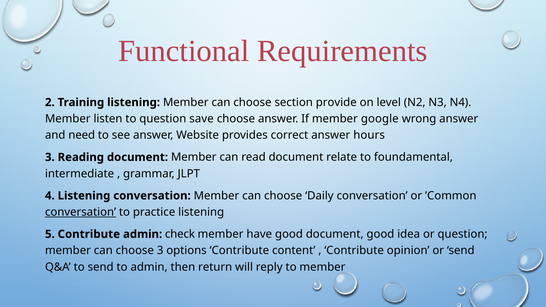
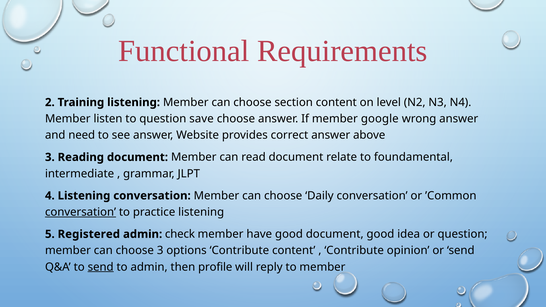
section provide: provide -> content (336, 102)
hours: hours -> above (369, 135)
5 Contribute: Contribute -> Registered (89, 234)
send underline: none -> present (101, 267)
return: return -> profile (215, 267)
